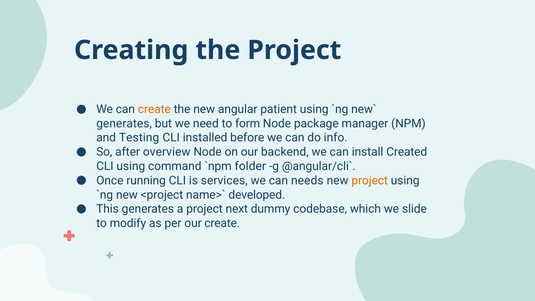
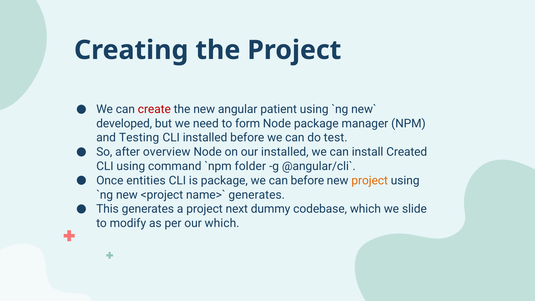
create colour: orange -> red (154, 109)
generates: generates -> developed (124, 123)
info: info -> test (336, 138)
our backend: backend -> installed (285, 152)
running: running -> entities (146, 180)
is services: services -> package (224, 180)
can needs: needs -> before (307, 180)
developed: developed -> generates (257, 195)
our create: create -> which (222, 223)
